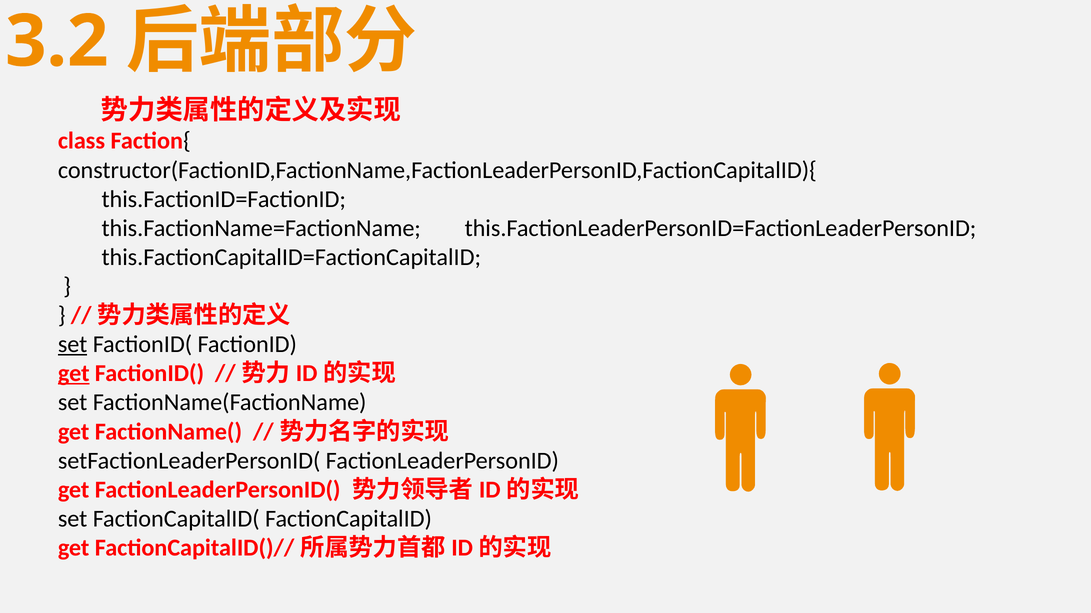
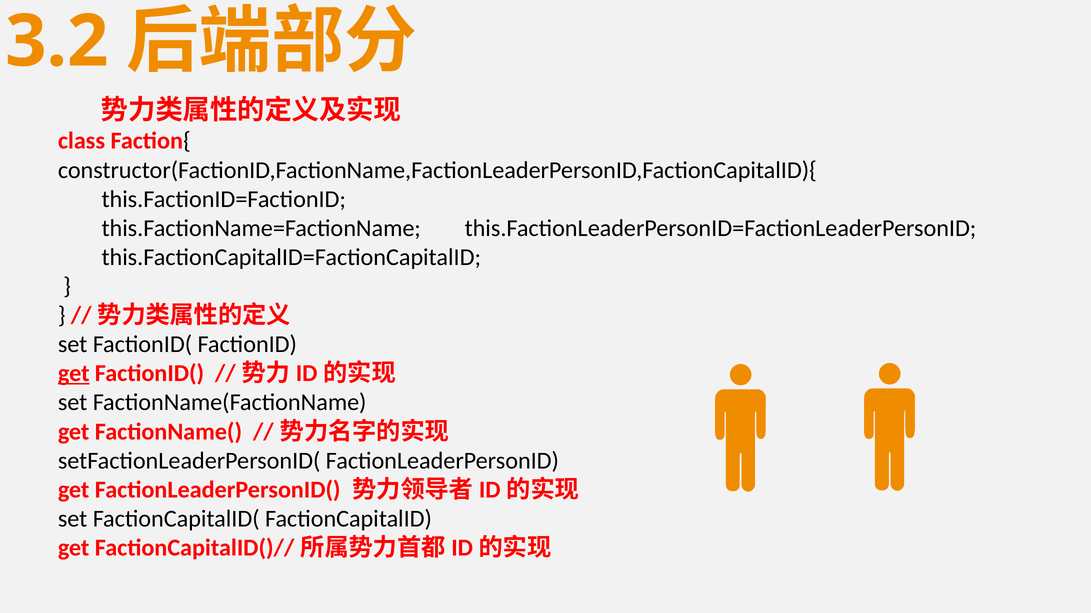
set underline: present -> none (73, 345)
